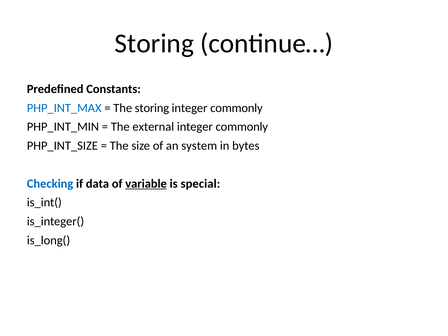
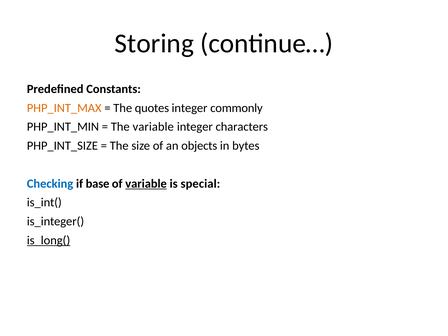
PHP_INT_MAX colour: blue -> orange (64, 108)
The storing: storing -> quotes (152, 108)
The external: external -> variable (153, 127)
commonly: commonly -> characters (242, 127)
system: system -> objects (199, 146)
data: data -> base (98, 184)
is_long( underline: none -> present (49, 240)
